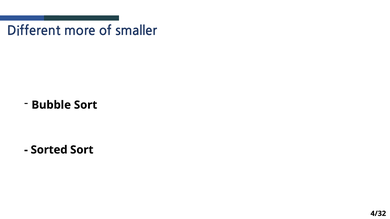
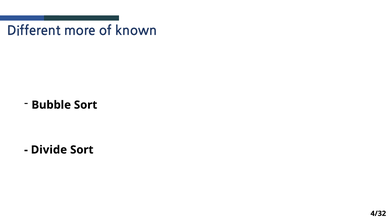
smaller: smaller -> known (136, 31)
Sorted: Sorted -> Divide (49, 150)
